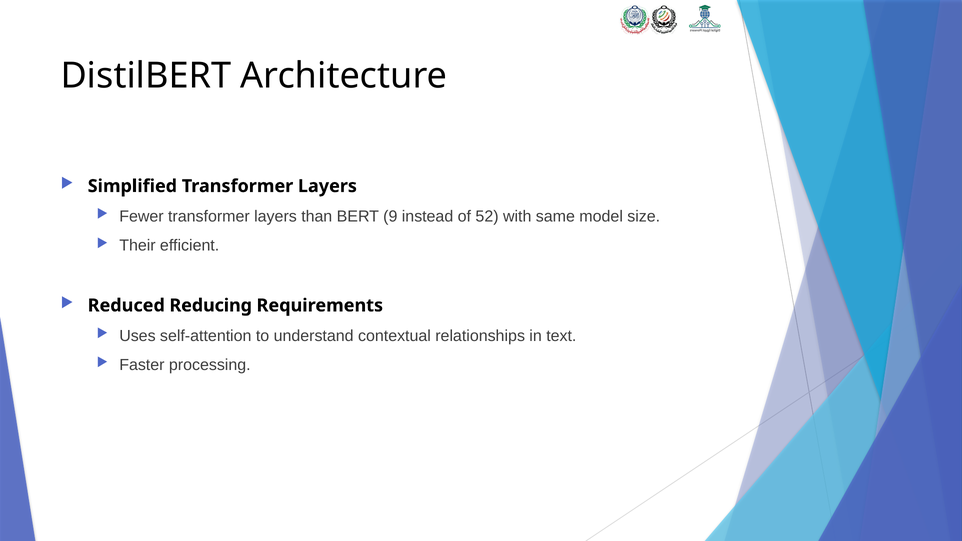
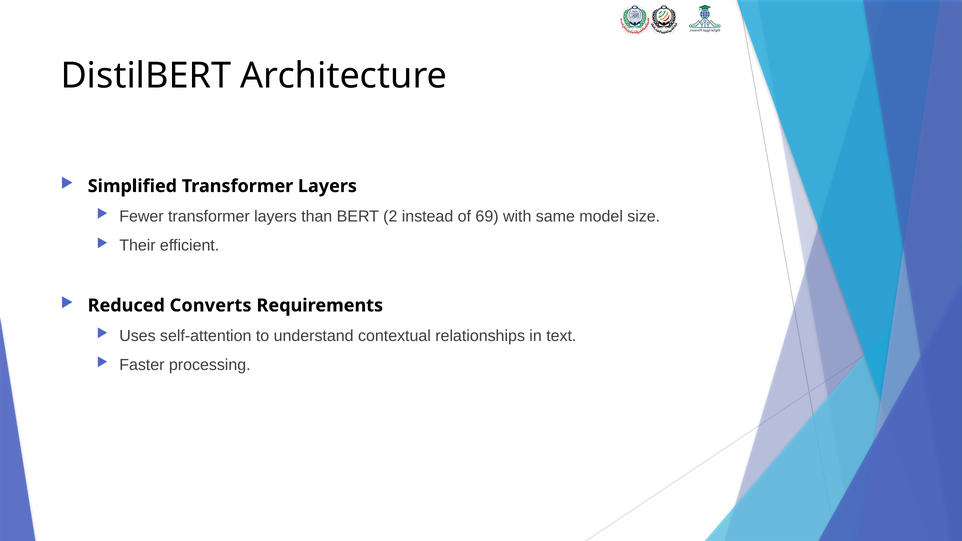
9: 9 -> 2 (390, 216)
52: 52 -> 69 (487, 216)
Reducing: Reducing -> Converts (211, 306)
